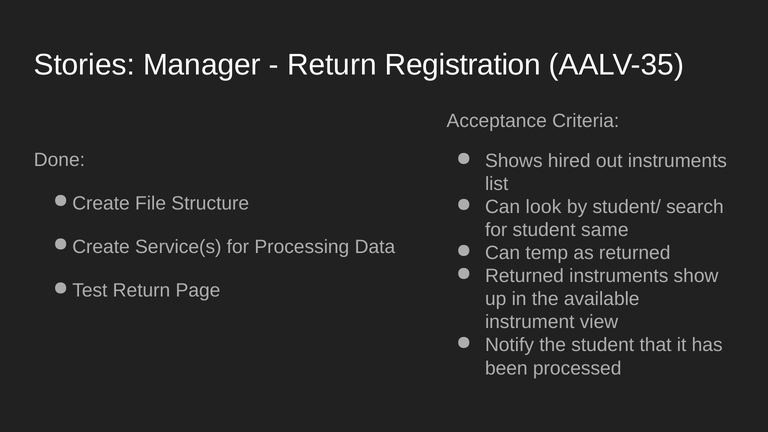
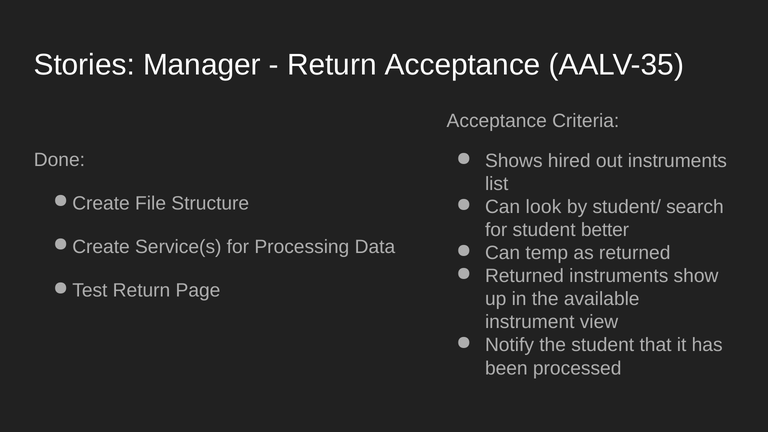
Return Registration: Registration -> Acceptance (463, 65)
same: same -> better (605, 230)
